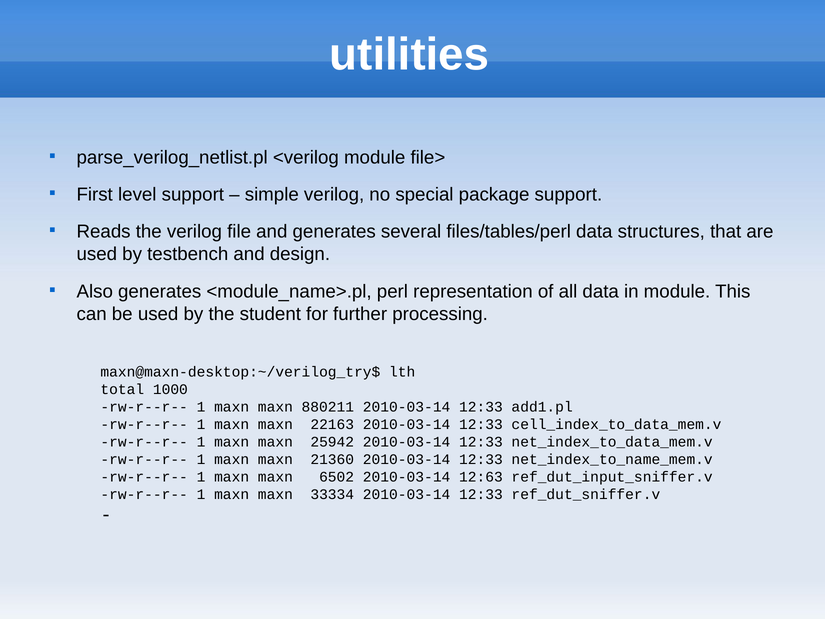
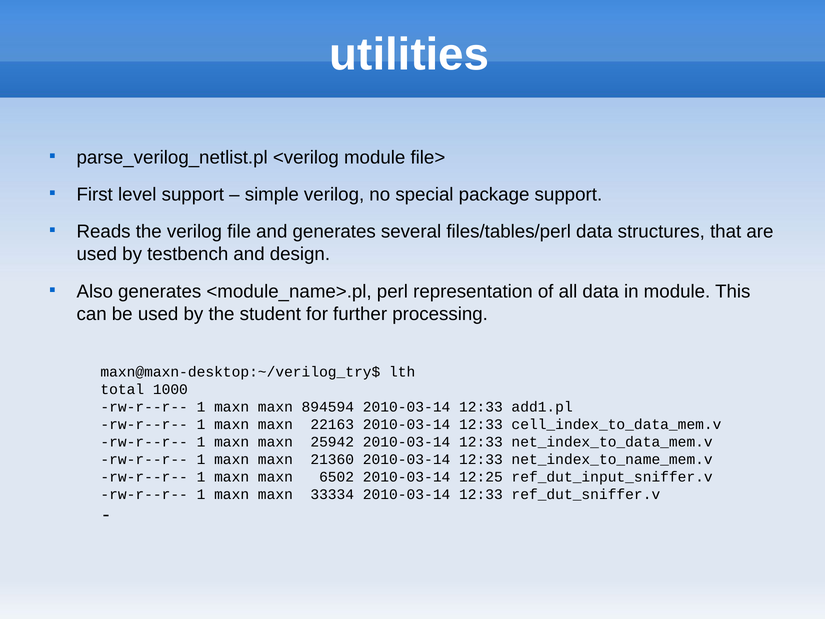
880211: 880211 -> 894594 (328, 407)
12:63: 12:63 -> 12:25 (481, 477)
